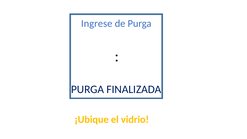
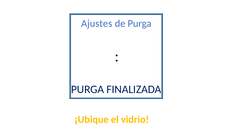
Ingrese: Ingrese -> Ajustes (97, 23)
